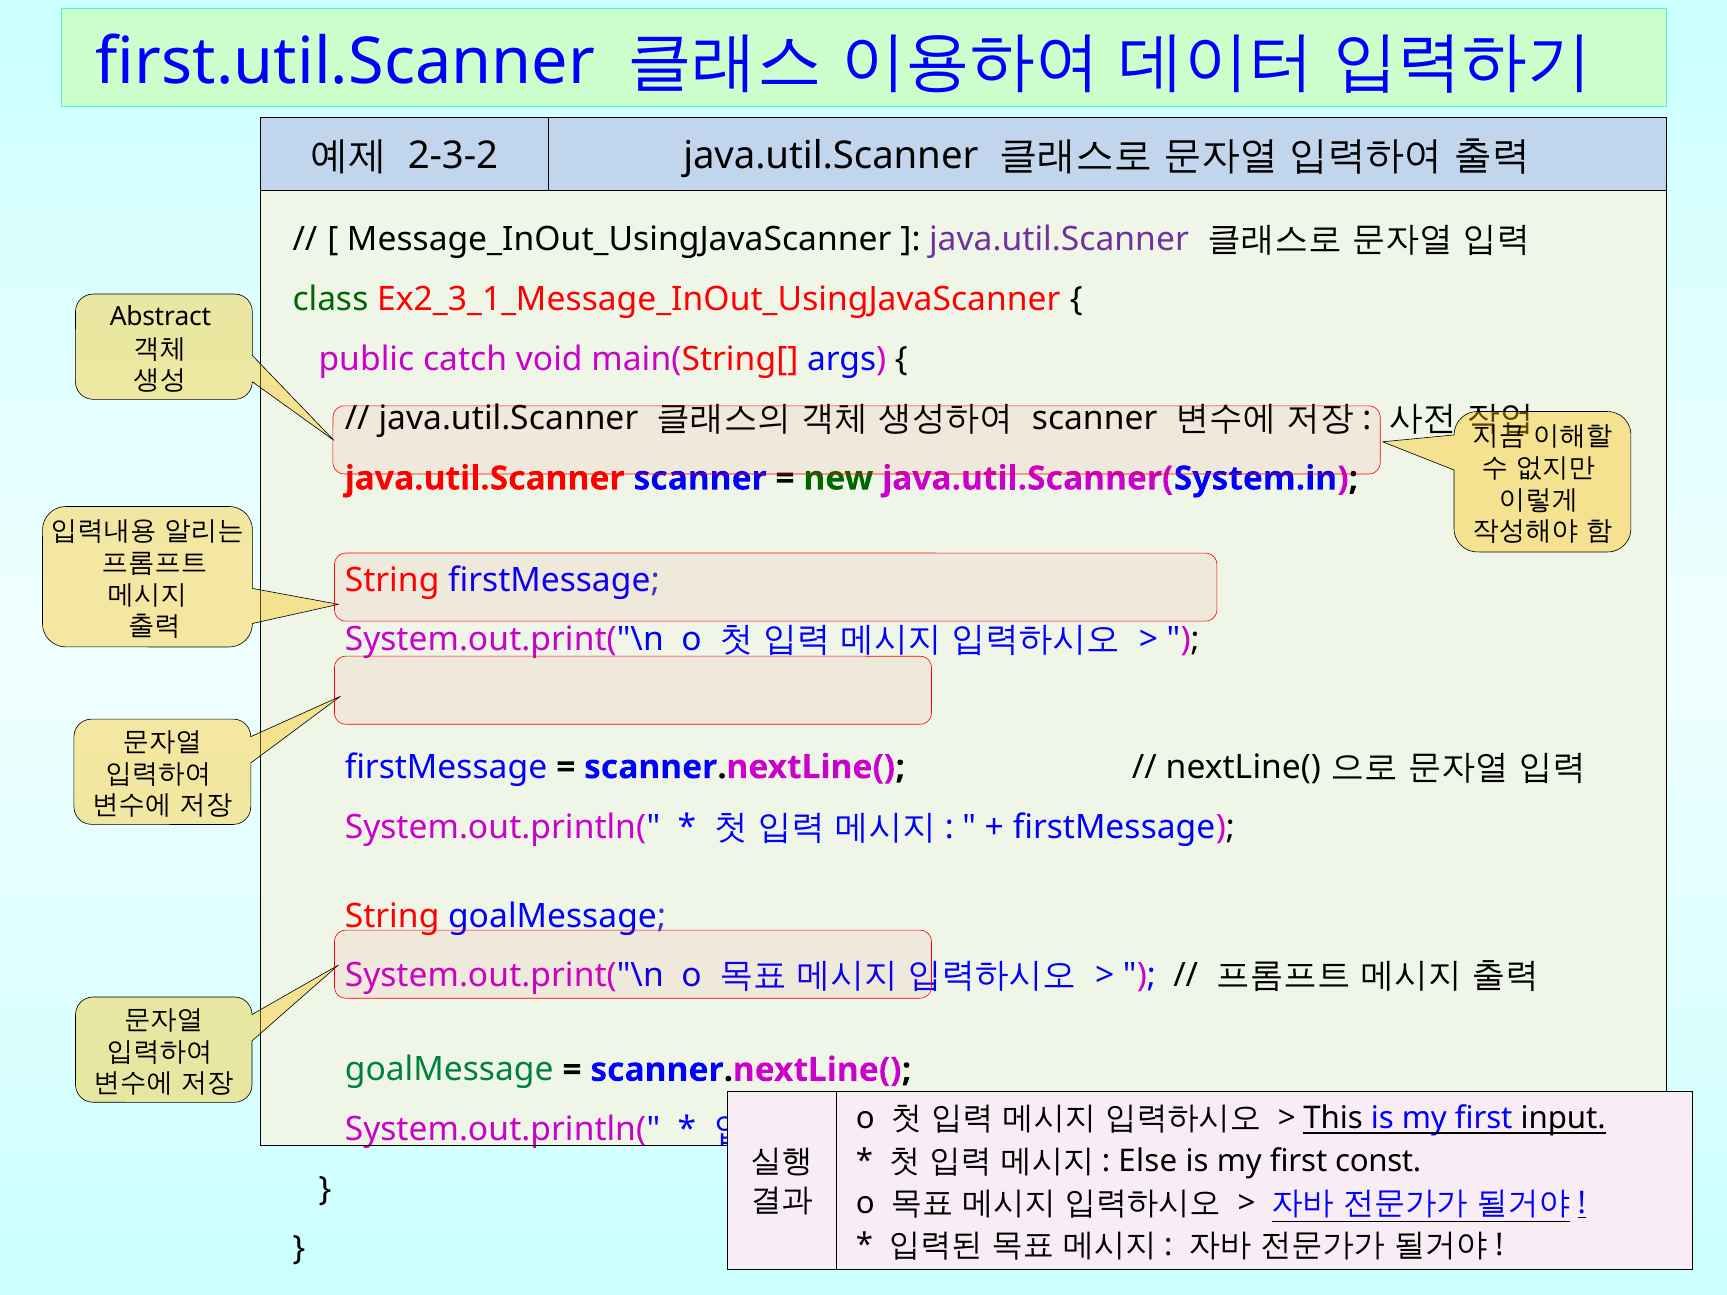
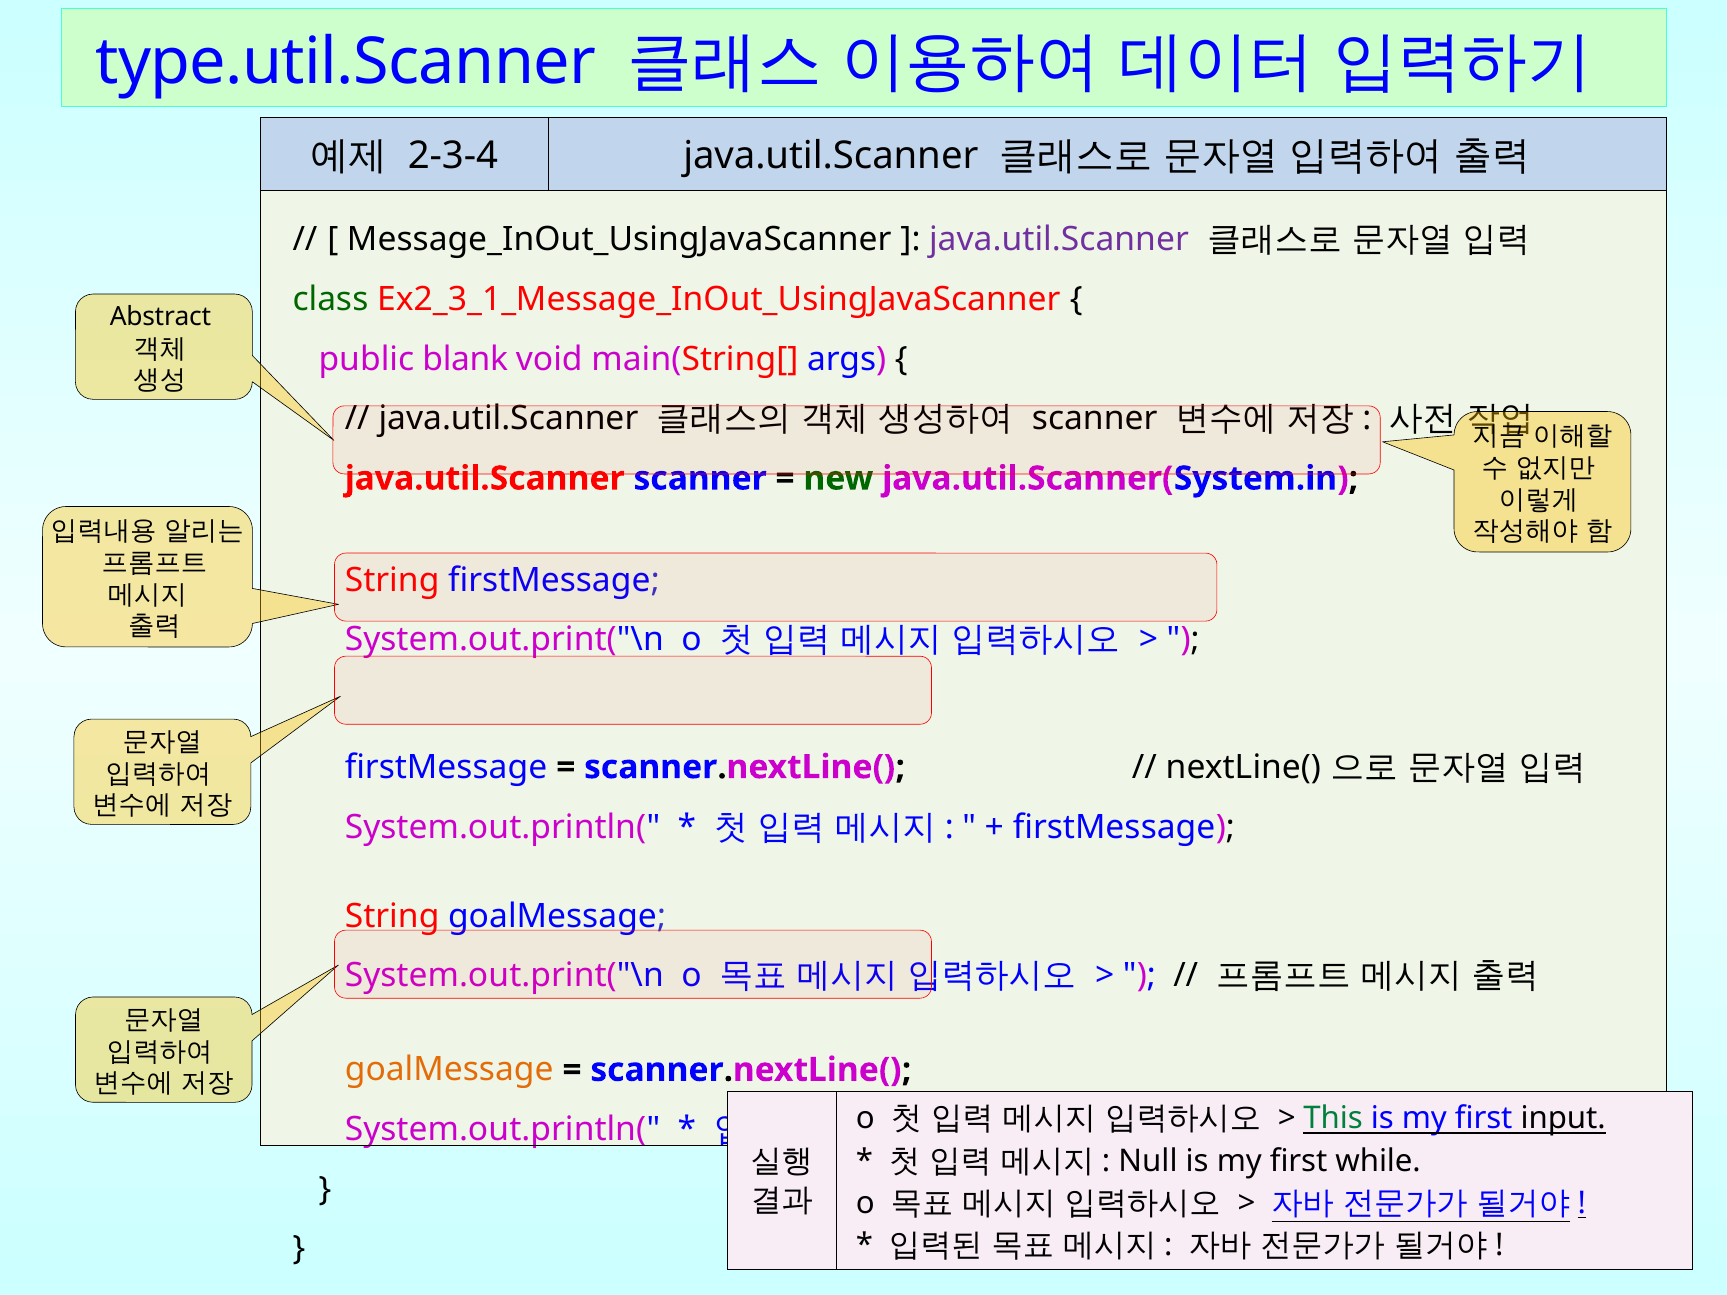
first.util.Scanner: first.util.Scanner -> type.util.Scanner (346, 63)
2-3-2: 2-3-2 -> 2-3-4 (453, 156)
catch: catch -> blank (465, 359)
goalMessage colour: green -> orange (449, 1070)
This colour: black -> green (1333, 1119)
Else: Else -> Null (1148, 1161)
const: const -> while (1378, 1161)
